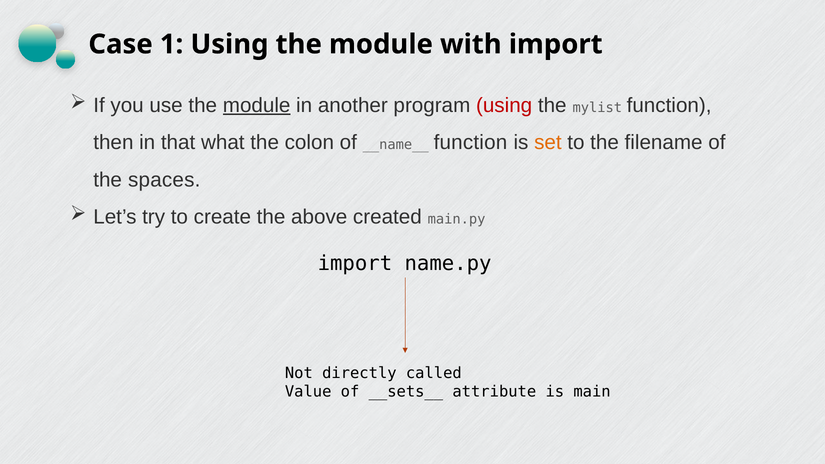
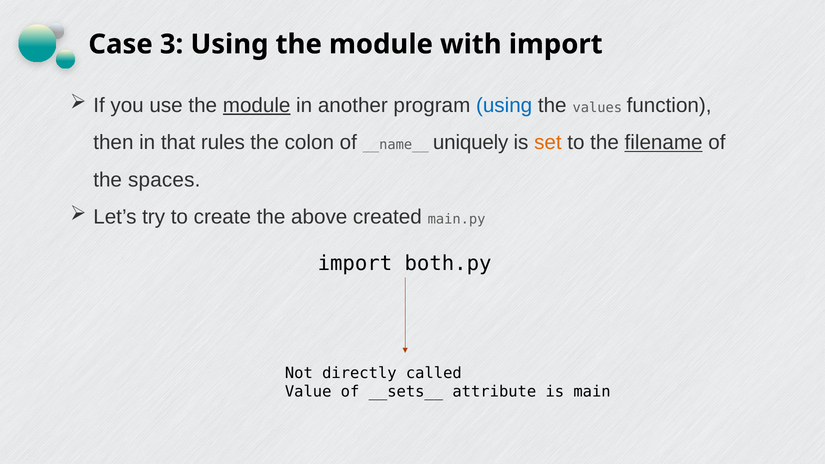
1: 1 -> 3 (172, 44)
using colour: red -> blue (504, 105)
mylist: mylist -> values (597, 108)
what: what -> rules (223, 143)
__name__ function: function -> uniquely (471, 143)
filename underline: none -> present (664, 143)
name.py: name.py -> both.py (448, 263)
